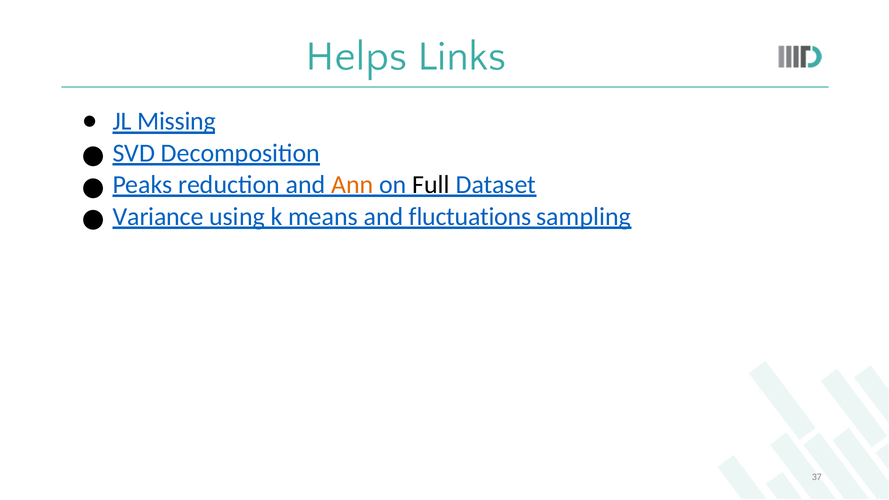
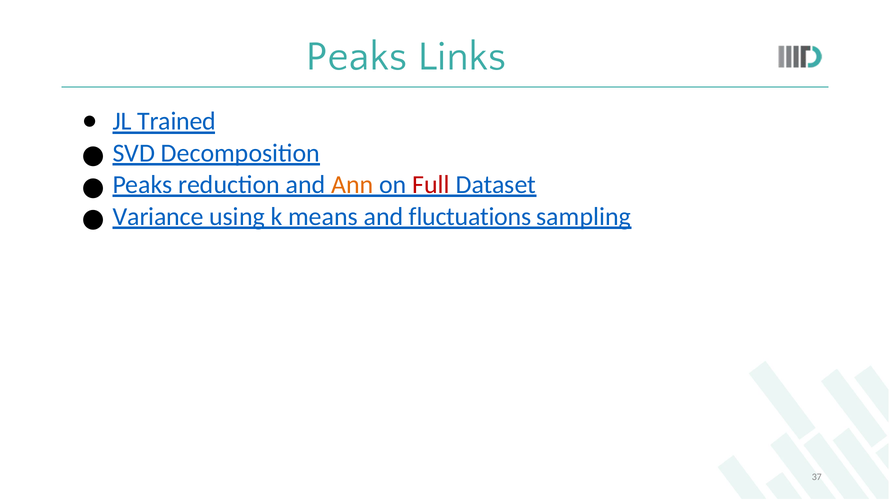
Helps: Helps -> Peaks (357, 57)
Missing: Missing -> Trained (177, 121)
Full colour: black -> red (431, 185)
